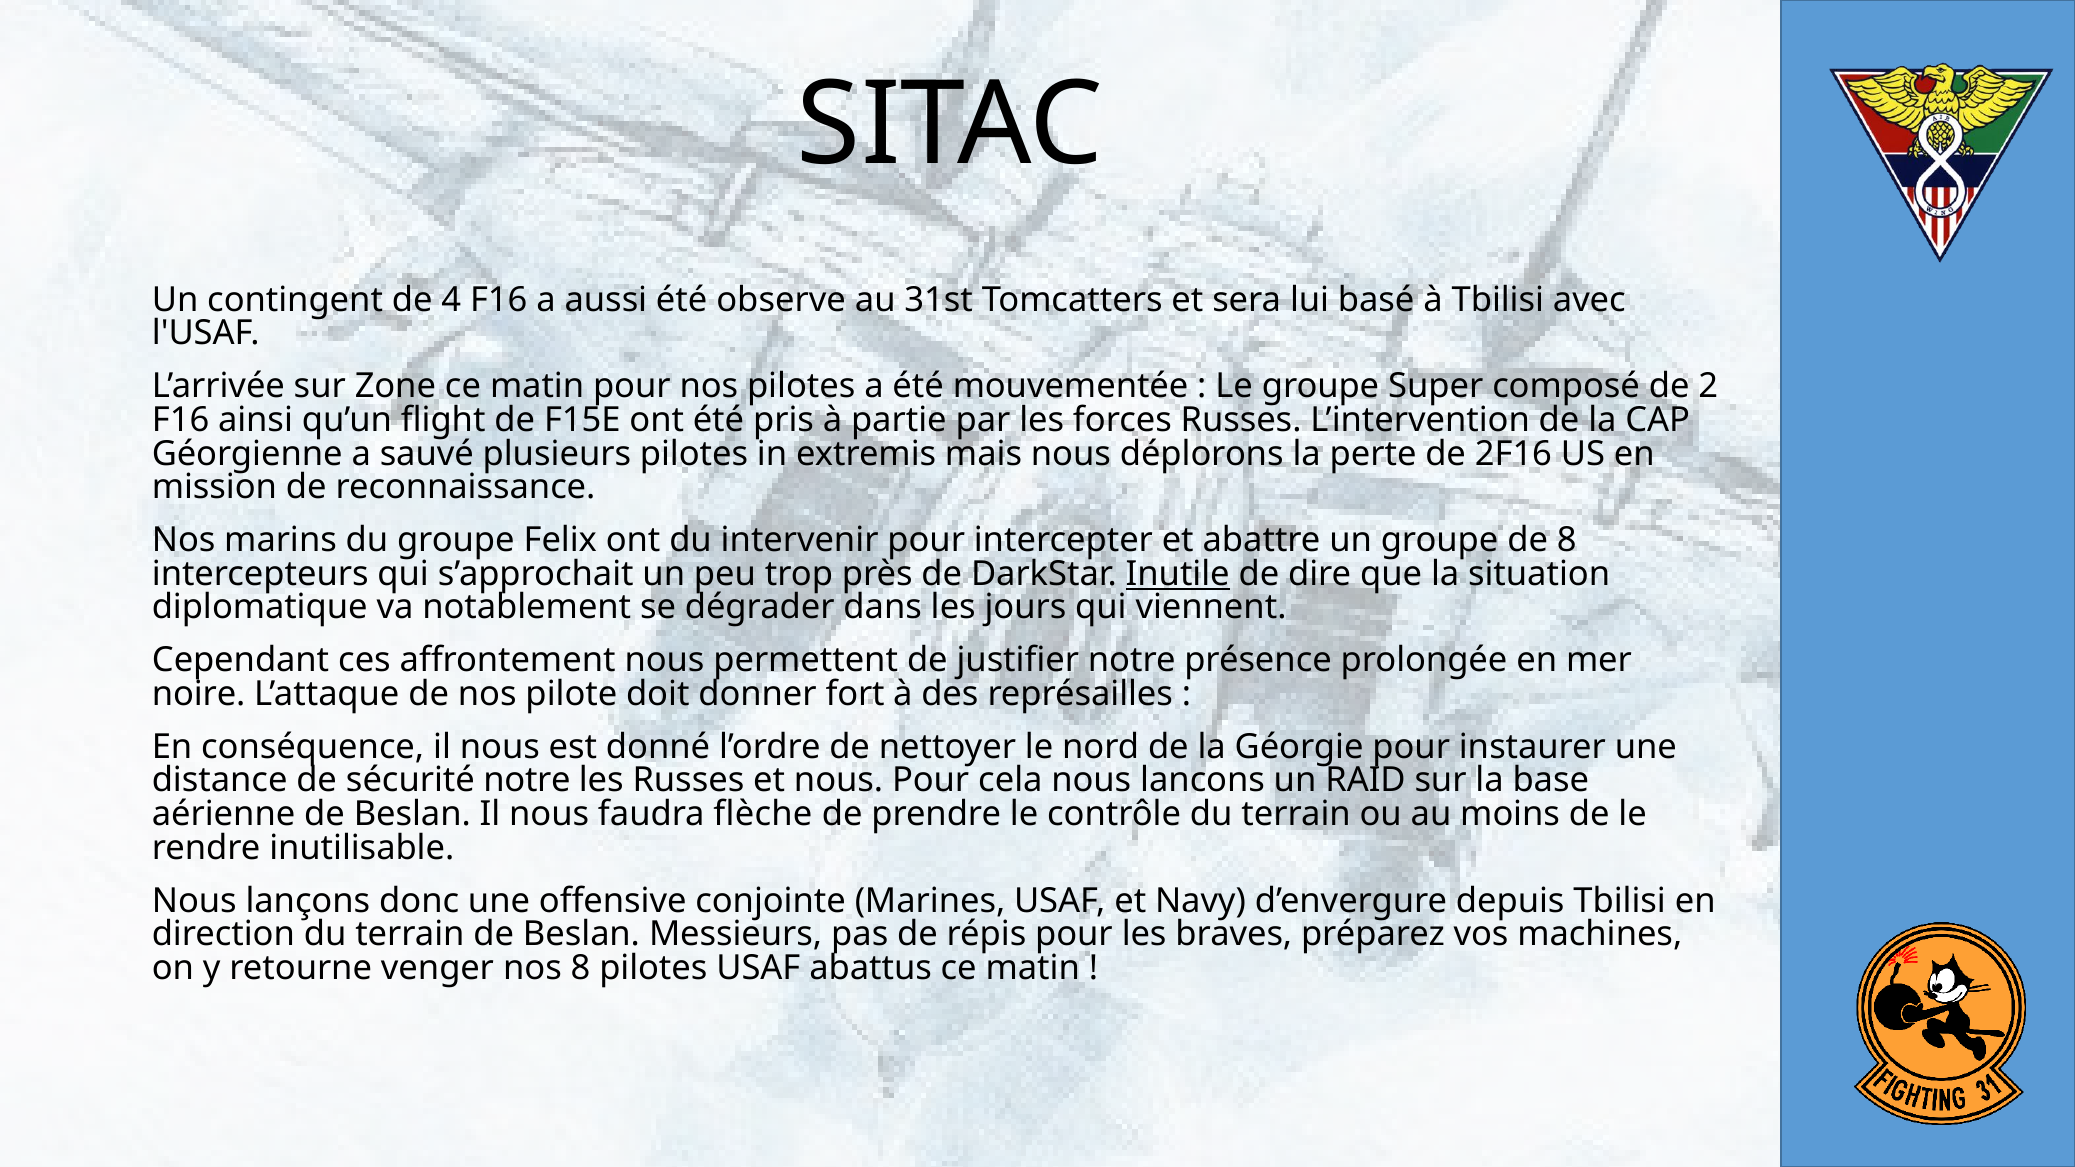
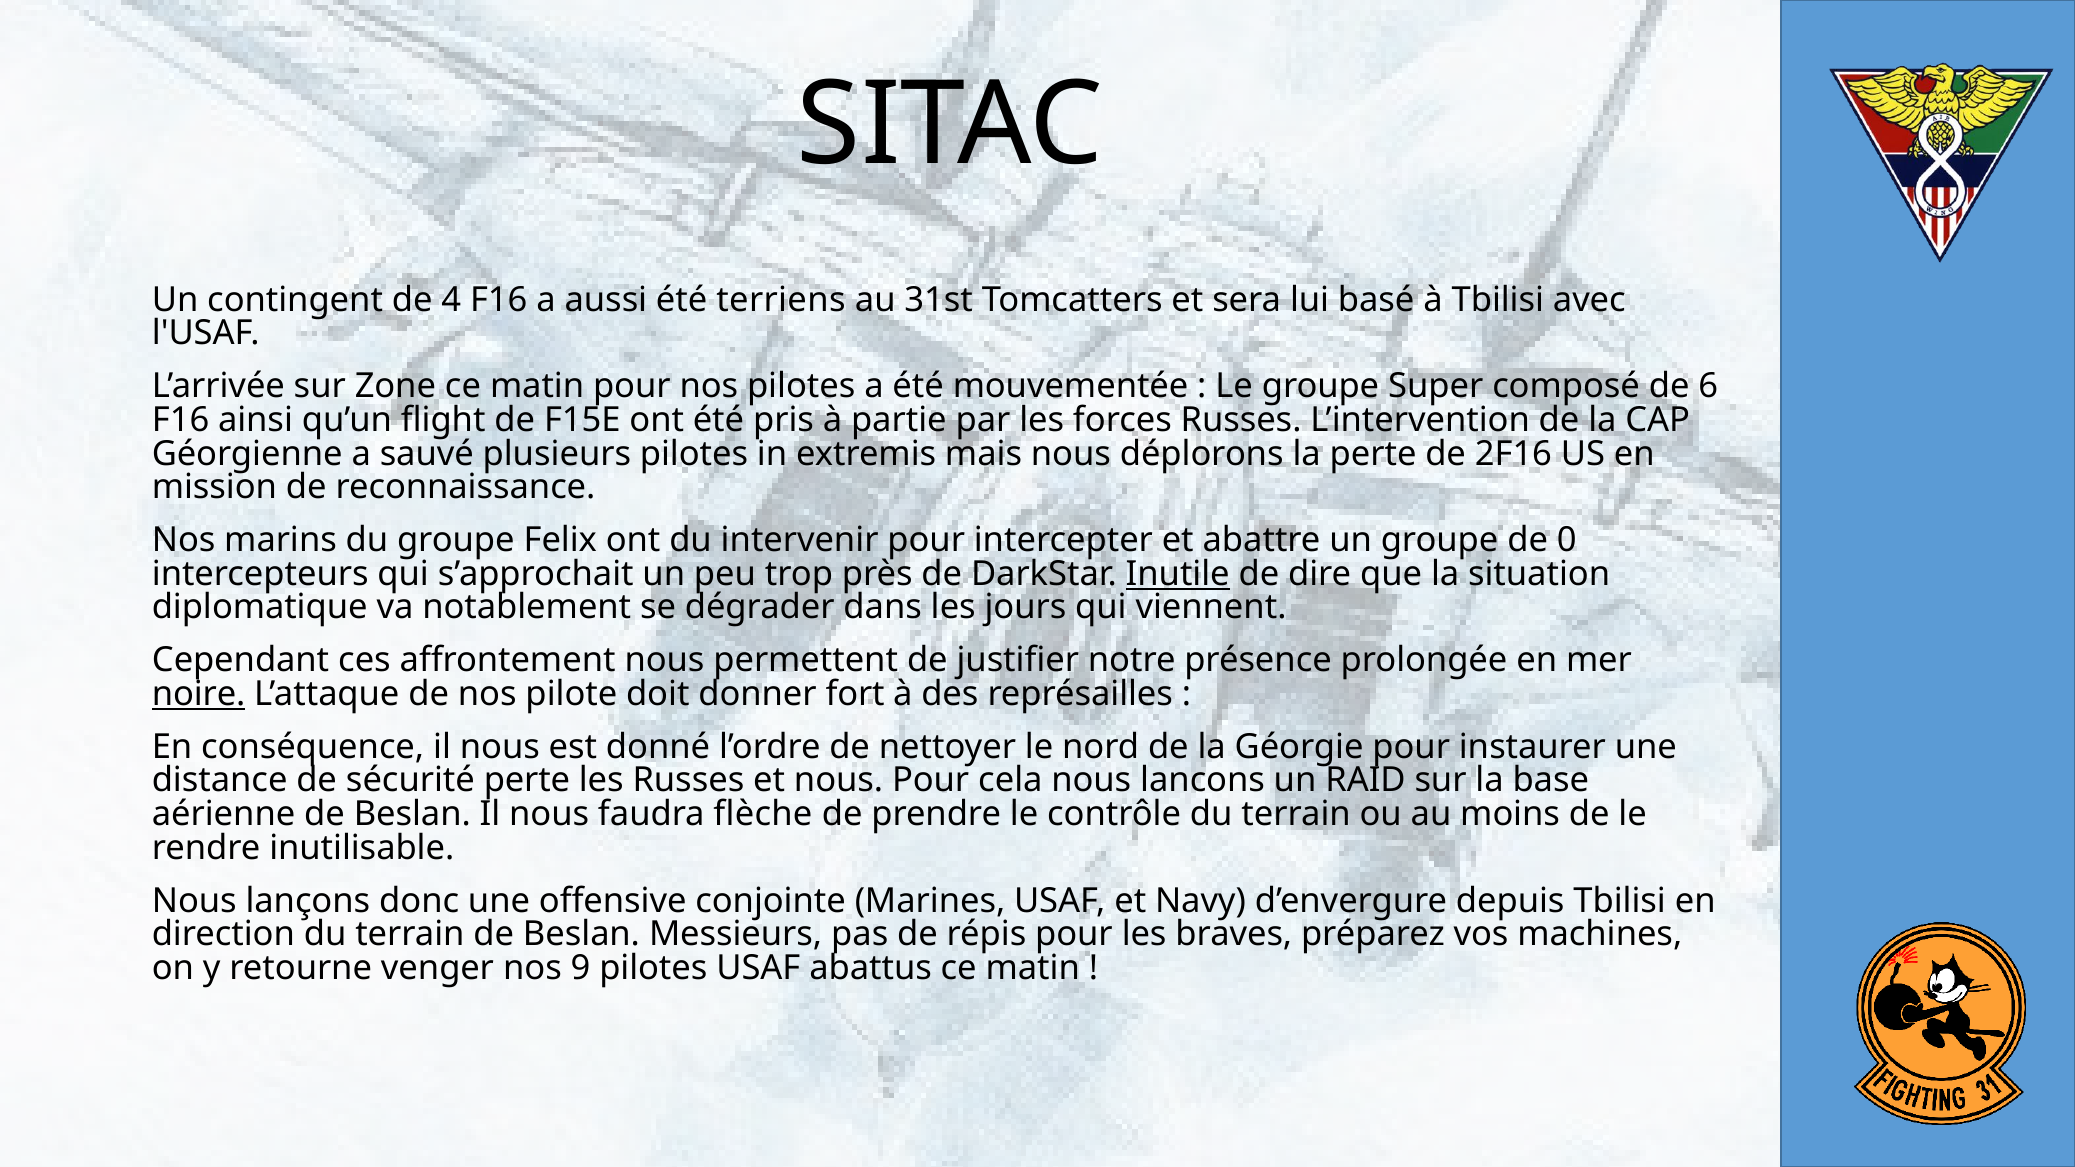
observe: observe -> terriens (781, 300)
2: 2 -> 6 (1708, 387)
de 8: 8 -> 0 (1567, 540)
noire underline: none -> present (199, 694)
sécurité notre: notre -> perte (527, 781)
nos 8: 8 -> 9 (580, 968)
